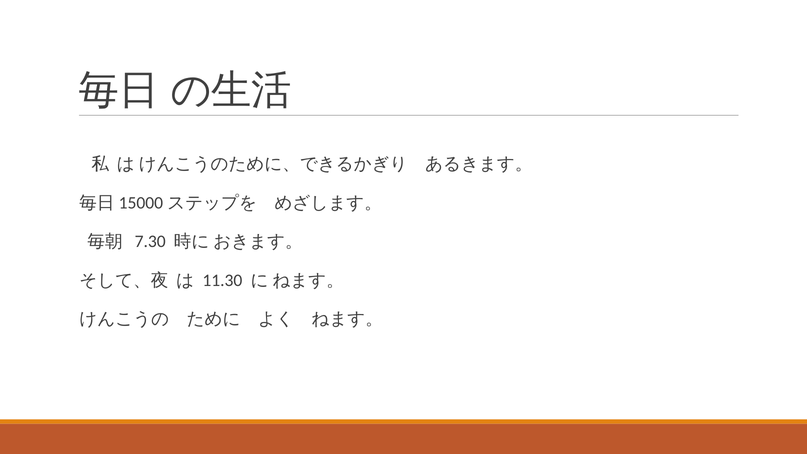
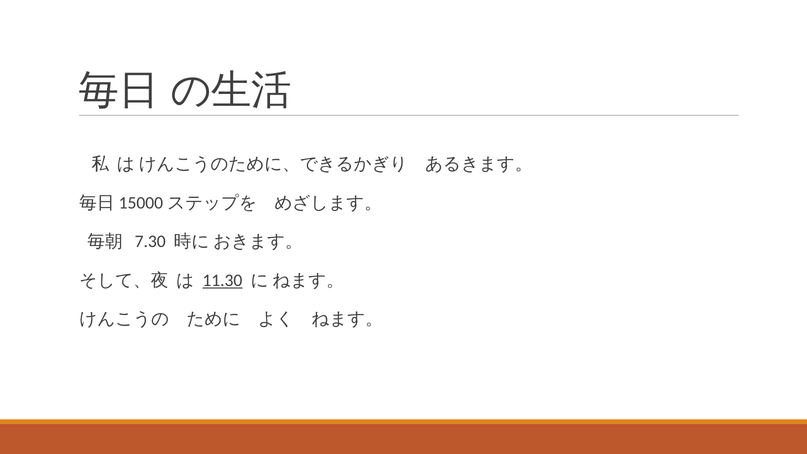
11.30 underline: none -> present (222, 280)
